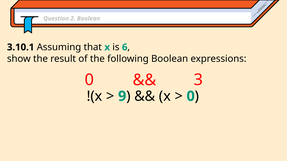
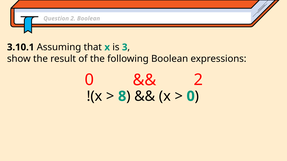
6: 6 -> 3 (125, 47)
0 3: 3 -> 2 (198, 80)
9: 9 -> 8 (122, 96)
